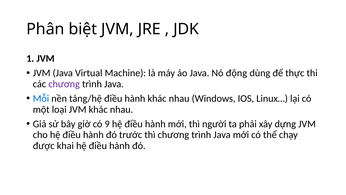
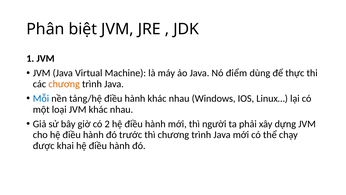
động: động -> điểm (236, 73)
chương colour: purple -> orange (64, 84)
9: 9 -> 2 (107, 124)
